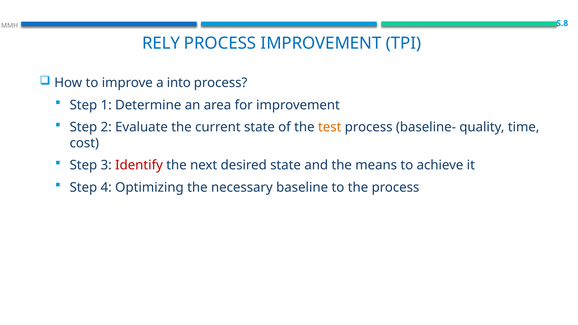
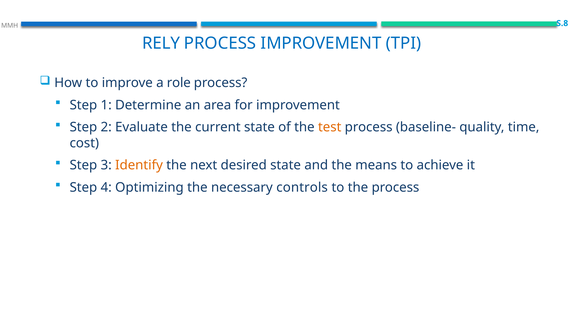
into: into -> role (179, 83)
Identify colour: red -> orange (139, 165)
baseline: baseline -> controls (302, 187)
